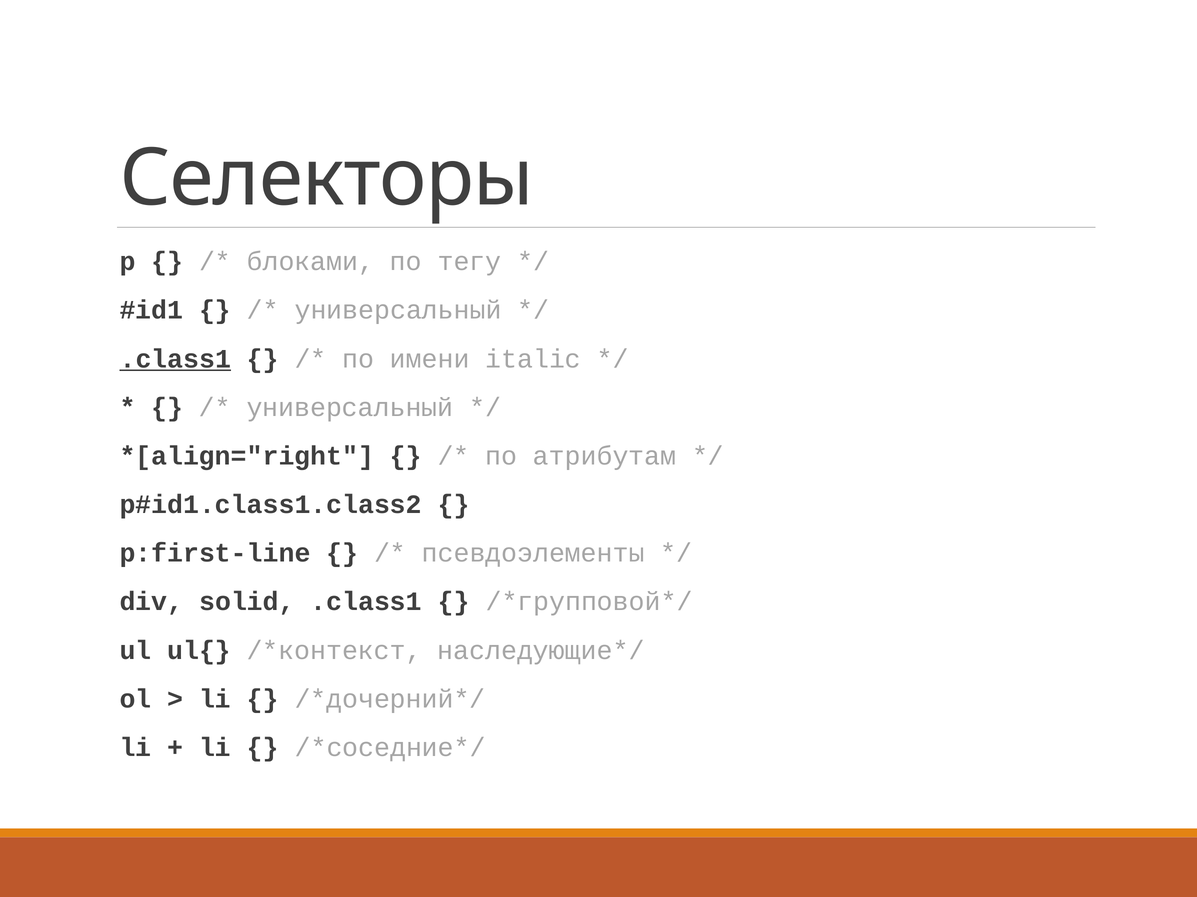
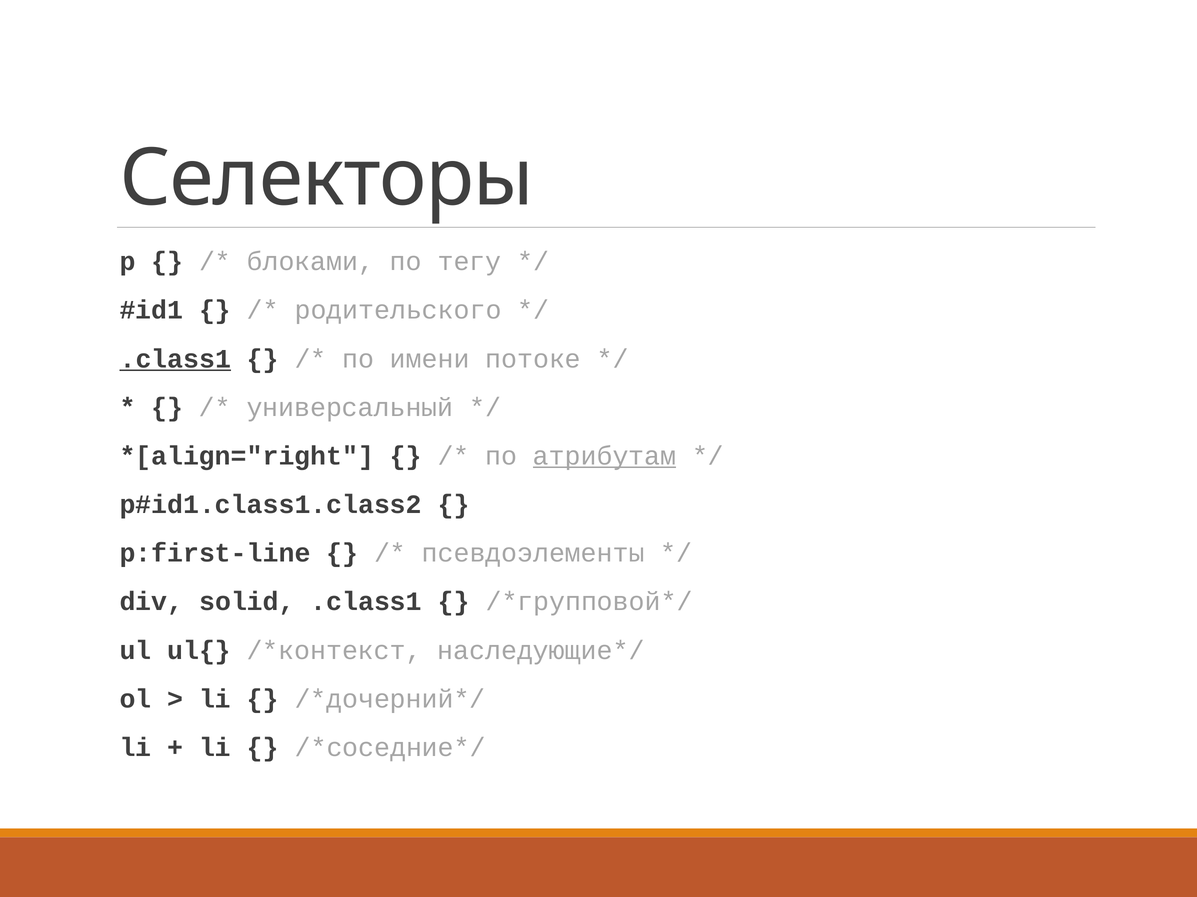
универсальный: универсальный -> родительского (398, 310)
italic: italic -> потоке (533, 359)
атрибутам underline: none -> present (605, 456)
